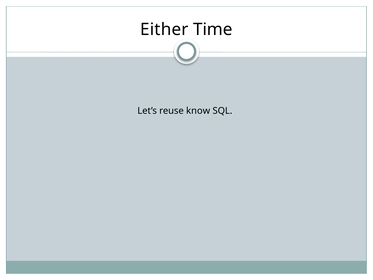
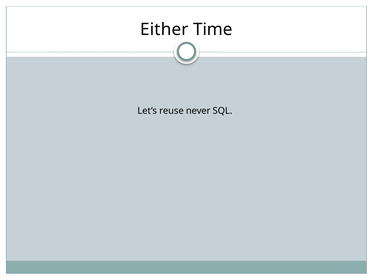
know: know -> never (198, 111)
